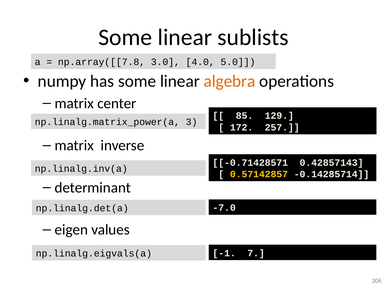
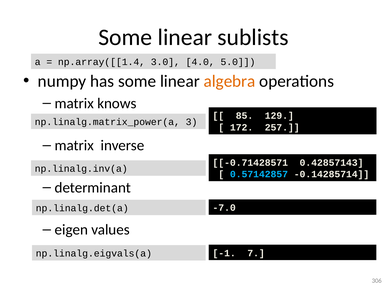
np.array([[7.8: np.array([[7.8 -> np.array([[1.4 (102, 62)
center: center -> knows (117, 103)
0.57142857 colour: yellow -> light blue (259, 174)
